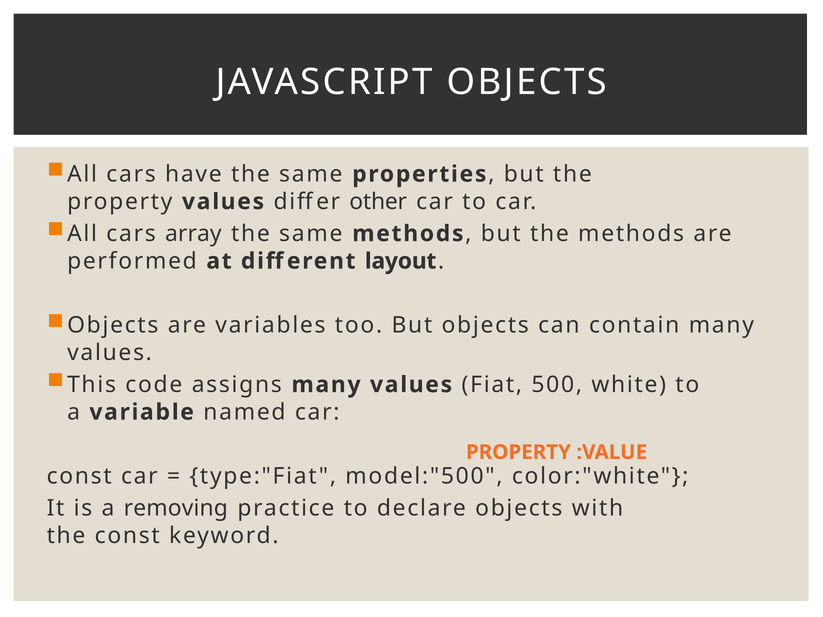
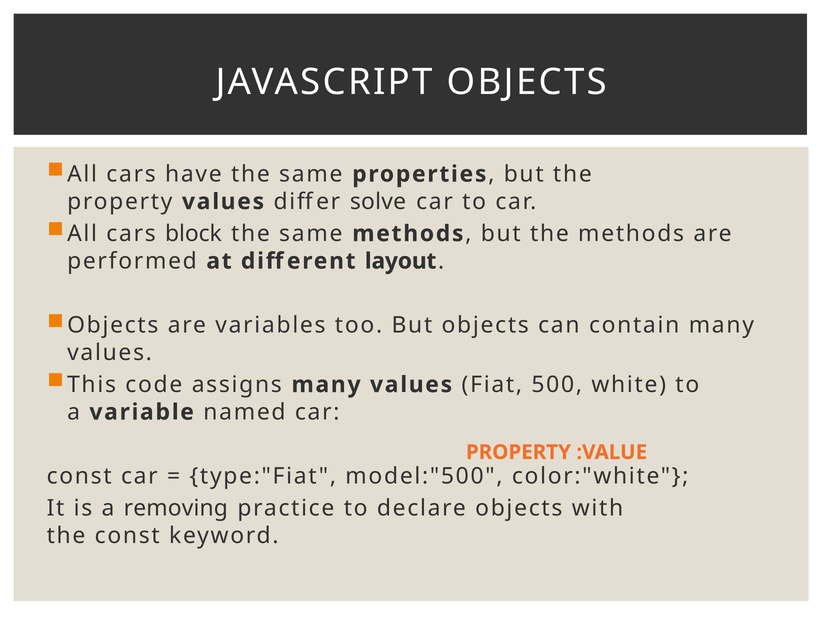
other: other -> solve (378, 202)
array: array -> block (193, 234)
